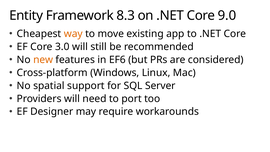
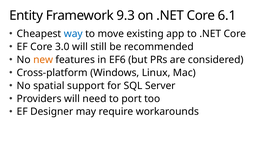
8.3: 8.3 -> 9.3 (126, 15)
9.0: 9.0 -> 6.1 (227, 15)
way colour: orange -> blue (73, 34)
